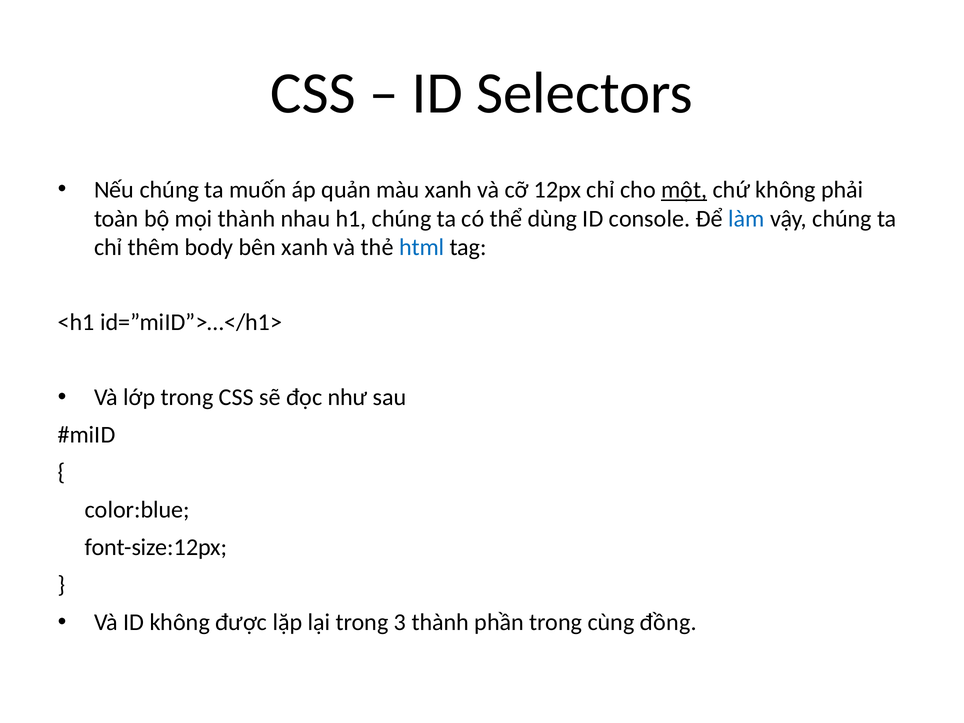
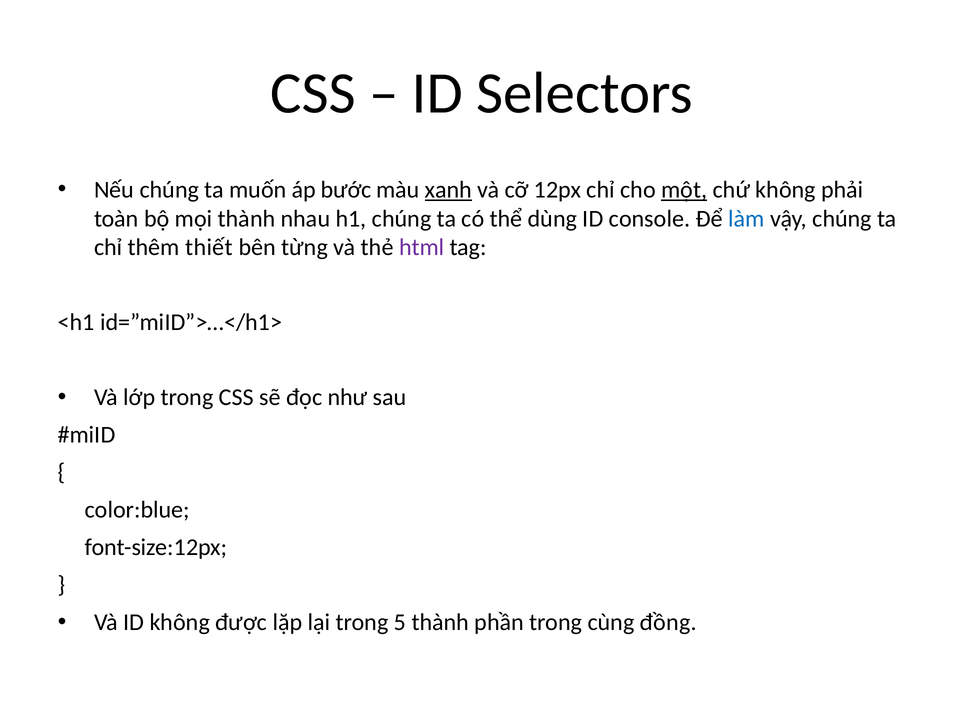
quản: quản -> bước (346, 190)
xanh underline: none -> present (448, 190)
body: body -> thiết (209, 248)
bên xanh: xanh -> từng (305, 248)
html colour: blue -> purple (422, 248)
3: 3 -> 5 (400, 622)
